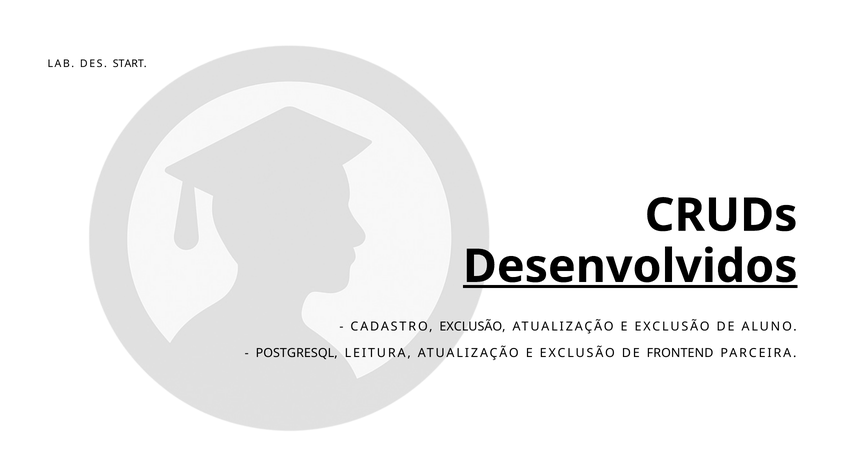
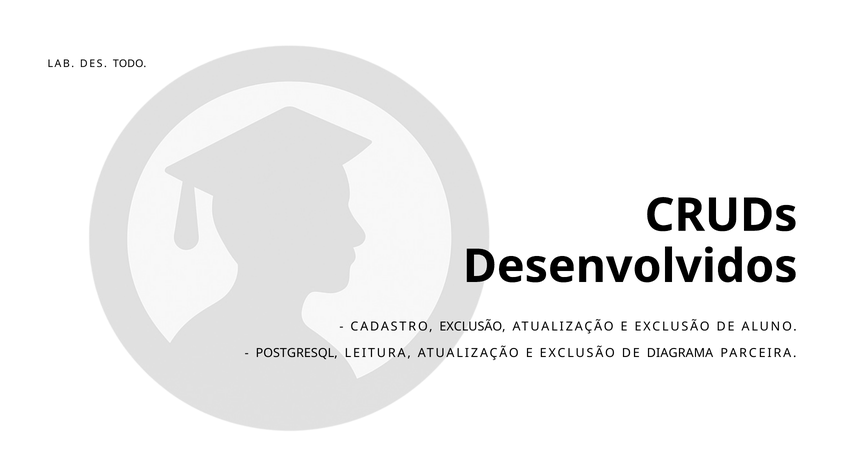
START: START -> TODO (130, 64)
Desenvolvidos underline: present -> none (630, 267)
FRONTEND: FRONTEND -> DIAGRAMA (680, 353)
